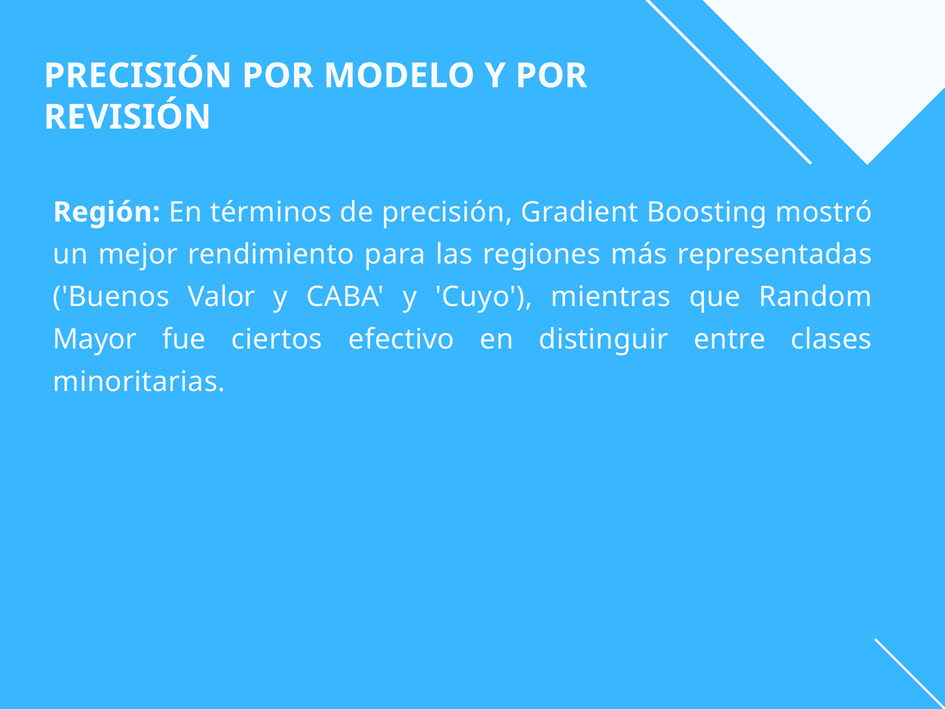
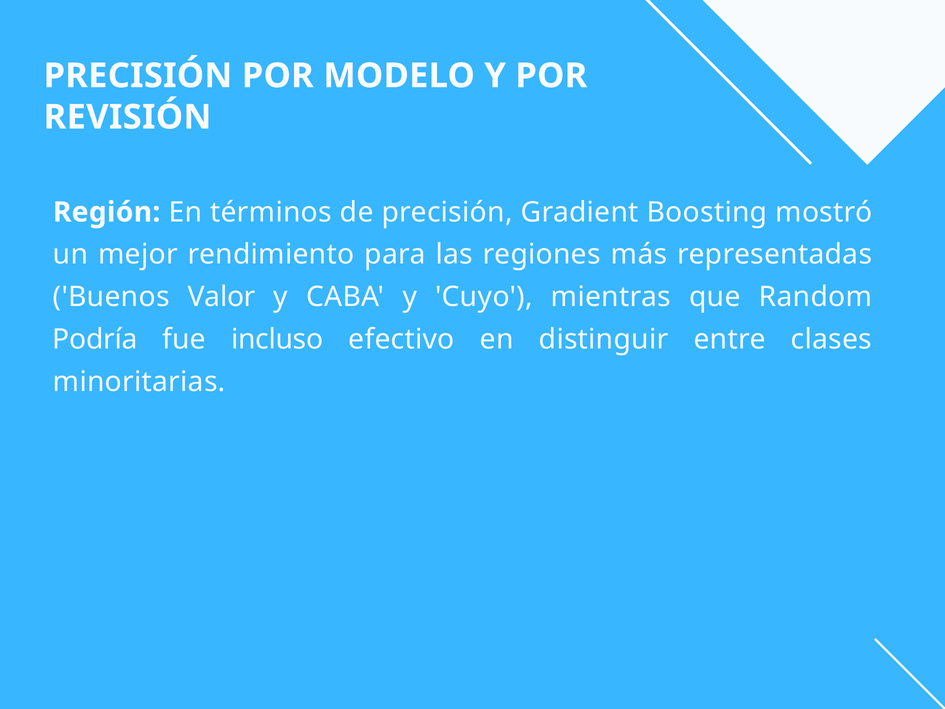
Mayor: Mayor -> Podría (95, 339)
ciertos: ciertos -> incluso (277, 339)
